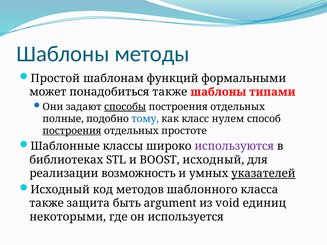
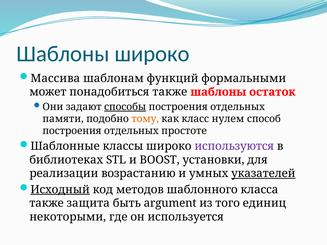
Шаблоны методы: методы -> широко (152, 54)
Простой: Простой -> Массива (55, 78)
типами: типами -> остаток (272, 92)
полные: полные -> памяти (63, 119)
тому colour: blue -> orange (145, 119)
построения underline: present -> none (72, 131)
BOOST исходный: исходный -> установки (213, 160)
возможность: возможность -> возрастанию (138, 174)
Исходный underline: none -> present (60, 190)
void: void -> того (228, 203)
